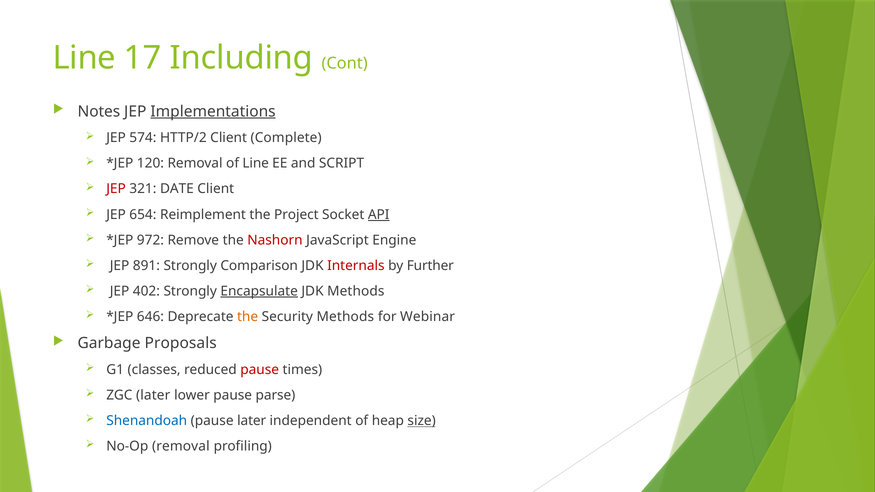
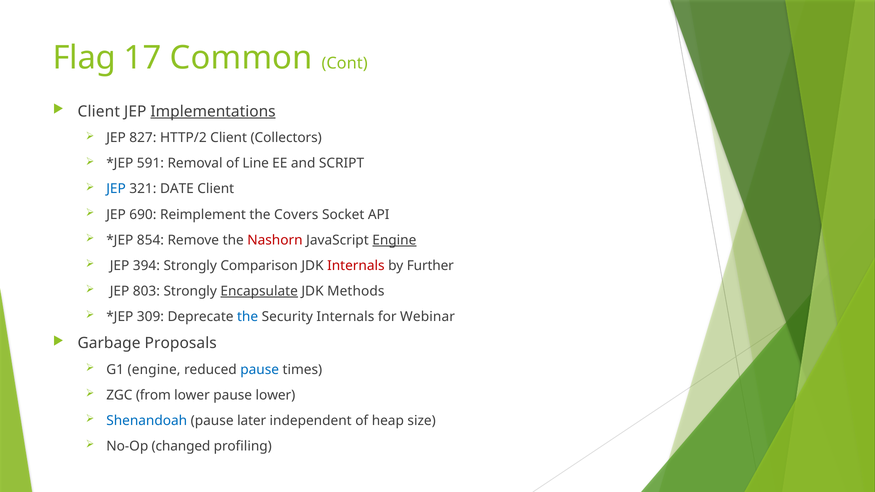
Line: Line -> Flag (84, 58)
Including: Including -> Common (241, 58)
Notes: Notes -> Client (99, 112)
574: 574 -> 827 (143, 138)
Complete: Complete -> Collectors (286, 138)
120: 120 -> 591 (150, 164)
JEP colour: red -> blue (116, 189)
654: 654 -> 690 (143, 215)
Project: Project -> Covers (296, 215)
API underline: present -> none (379, 215)
972: 972 -> 854 (150, 240)
Engine underline: none -> present (394, 240)
891: 891 -> 394 (146, 266)
402: 402 -> 803 (146, 291)
646: 646 -> 309 (150, 317)
the colour: orange -> blue (248, 317)
Security Methods: Methods -> Internals (345, 317)
G1 classes: classes -> engine (154, 370)
pause colour: red -> blue (260, 370)
ZGC later: later -> from (153, 395)
pause parse: parse -> lower (275, 395)
size underline: present -> none (422, 421)
No-Op removal: removal -> changed (181, 447)
